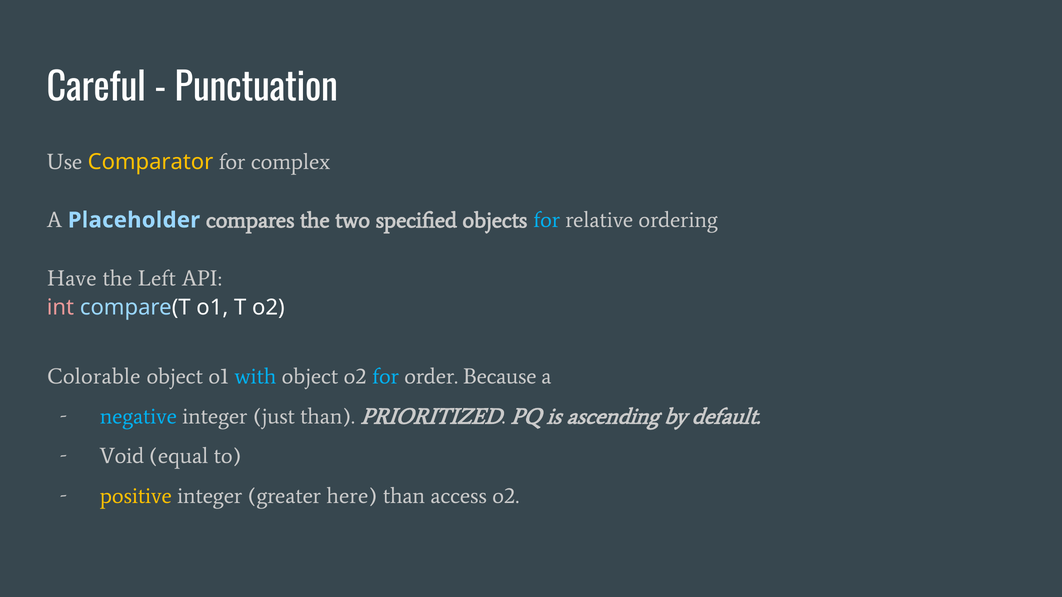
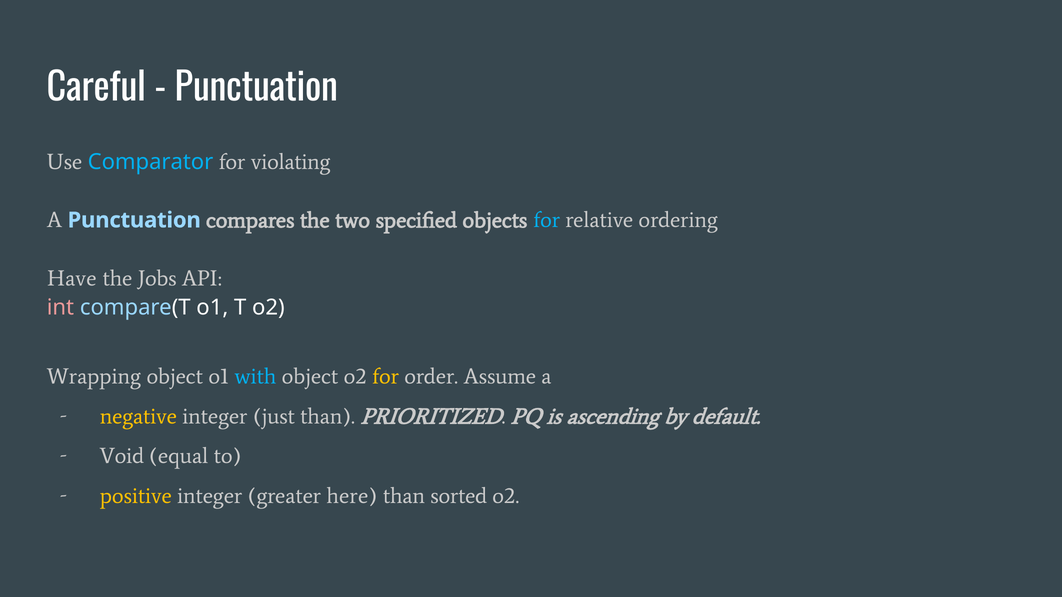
Comparator colour: yellow -> light blue (151, 162)
complex: complex -> violating (291, 162)
A Placeholder: Placeholder -> Punctuation (134, 220)
Left: Left -> Jobs (157, 279)
Colorable: Colorable -> Wrapping (94, 377)
for colour: light blue -> yellow (386, 377)
Because: Because -> Assume (500, 377)
negative colour: light blue -> yellow (138, 417)
access: access -> sorted (459, 496)
